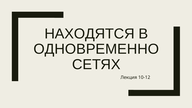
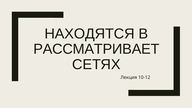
ОДНОВРЕМЕННО: ОДНОВРЕМЕННО -> РАССМАТРИВАЕТ (96, 49)
